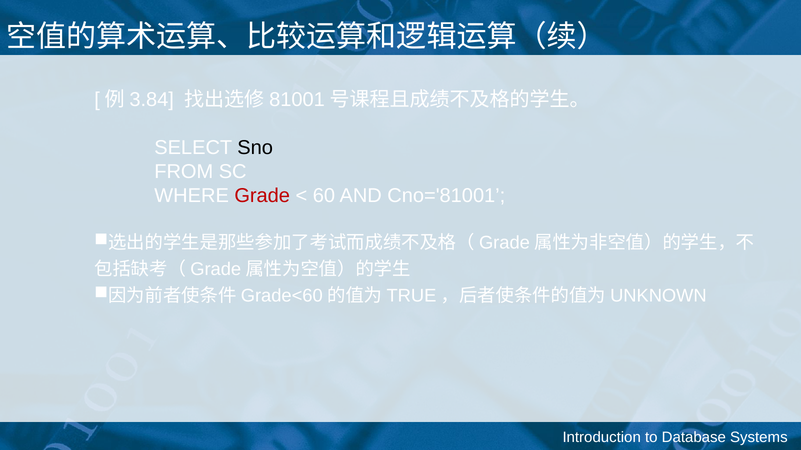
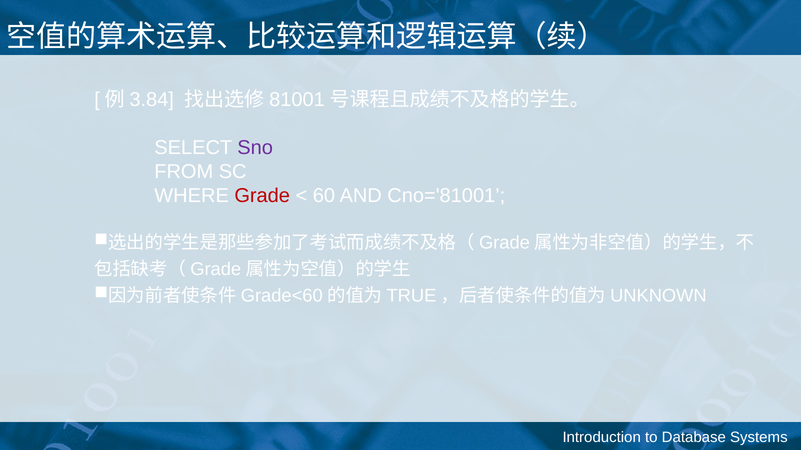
Sno colour: black -> purple (255, 148)
